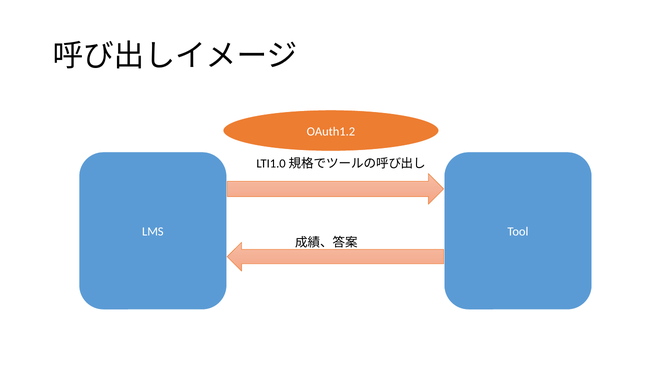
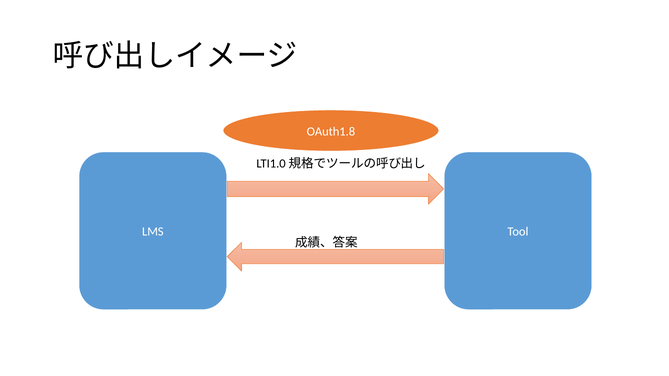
OAuth1.2: OAuth1.2 -> OAuth1.8 (331, 132)
